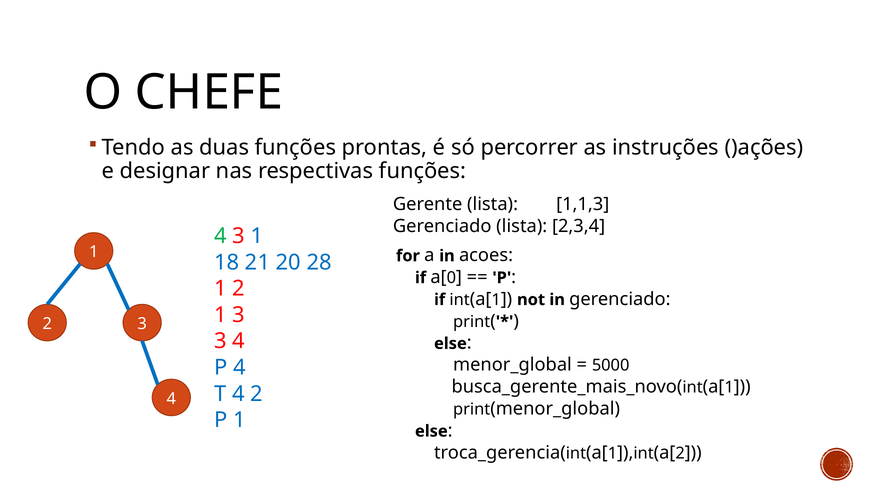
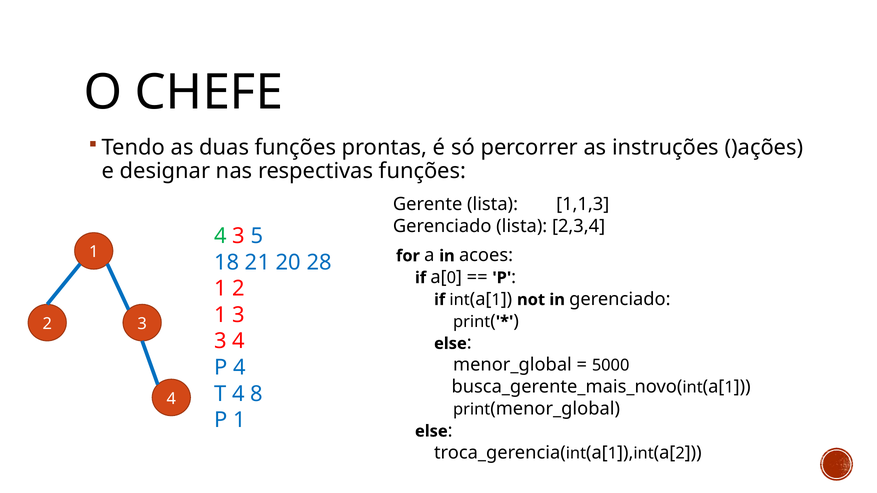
3 1: 1 -> 5 (257, 236)
4 2: 2 -> 8 (257, 394)
